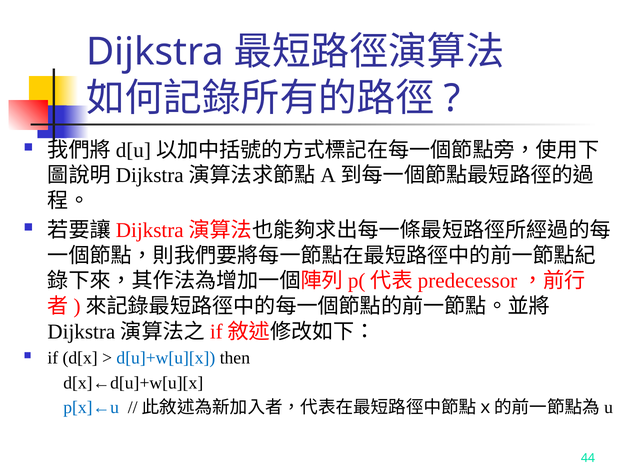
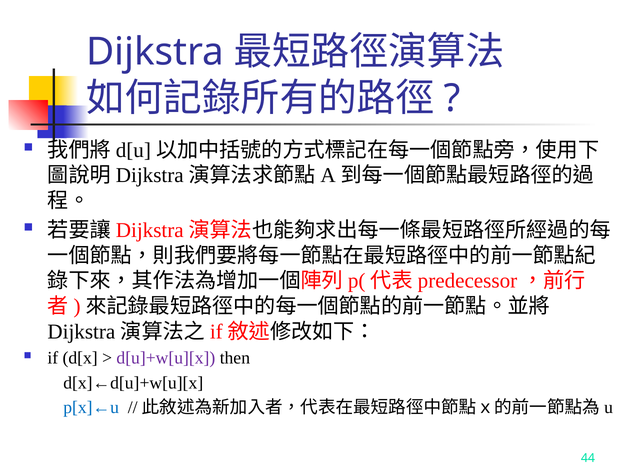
d[u]+w[u][x colour: blue -> purple (166, 358)
